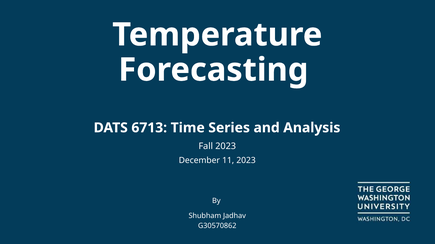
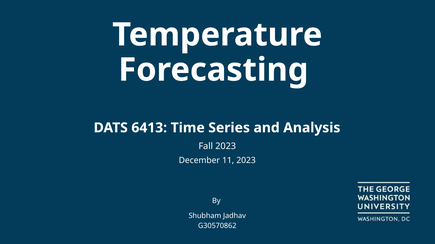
6713: 6713 -> 6413 (149, 128)
